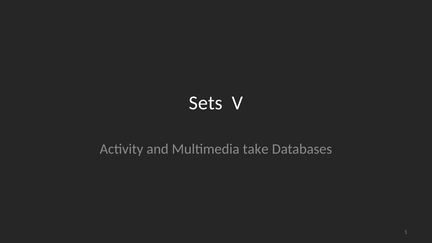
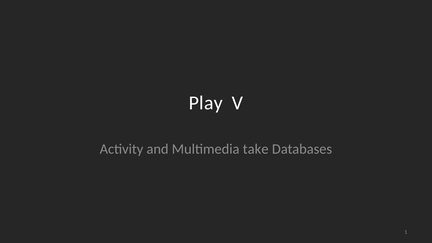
Sets: Sets -> Play (206, 103)
